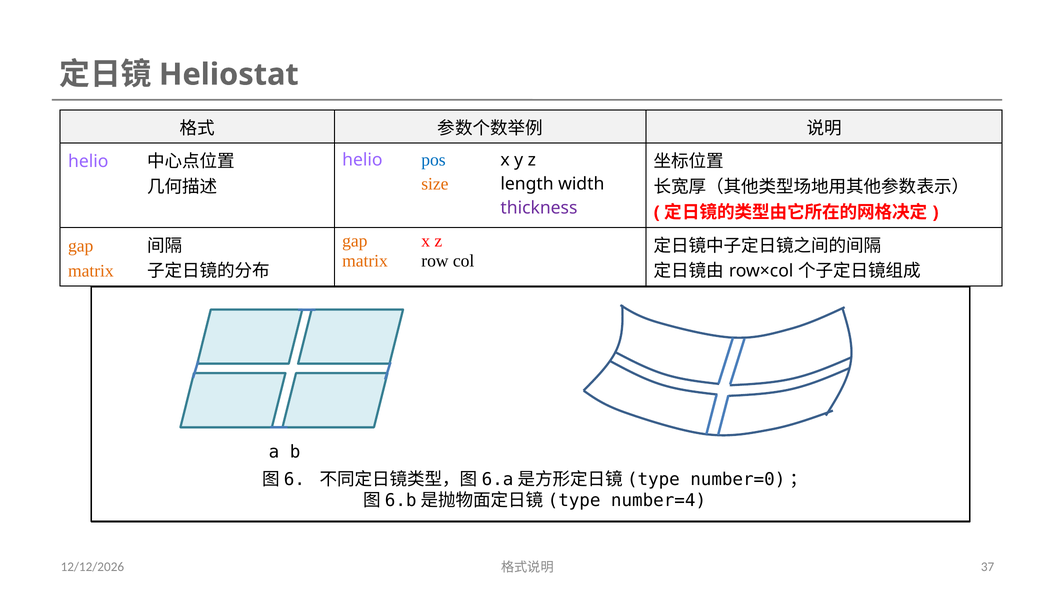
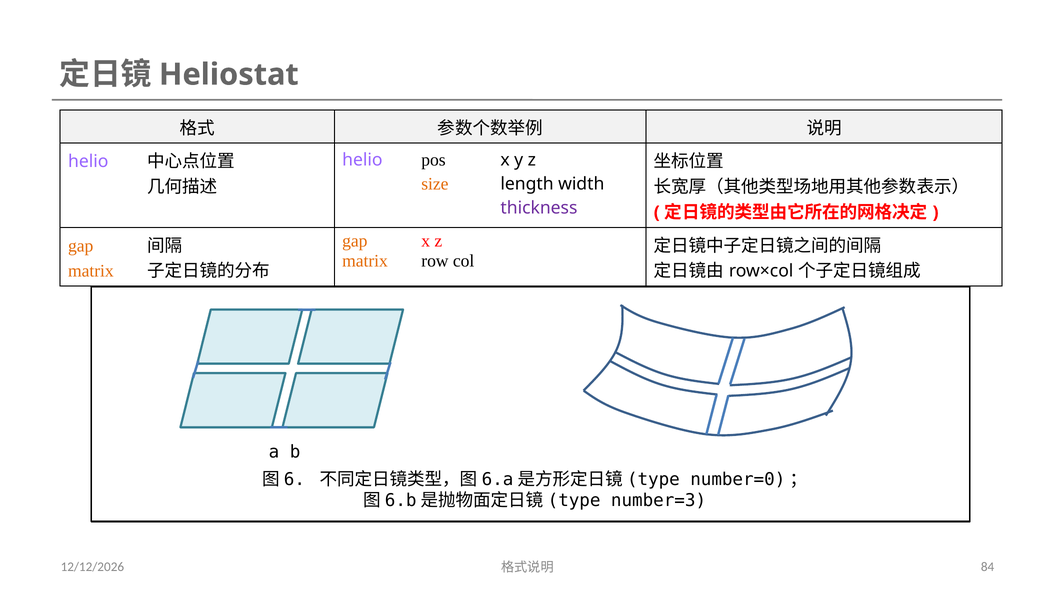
pos colour: blue -> black (434, 160)
number=4: number=4 -> number=3 (659, 500)
37: 37 -> 84 (988, 567)
